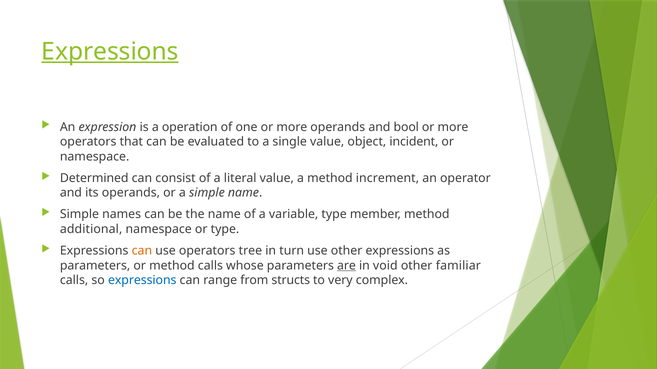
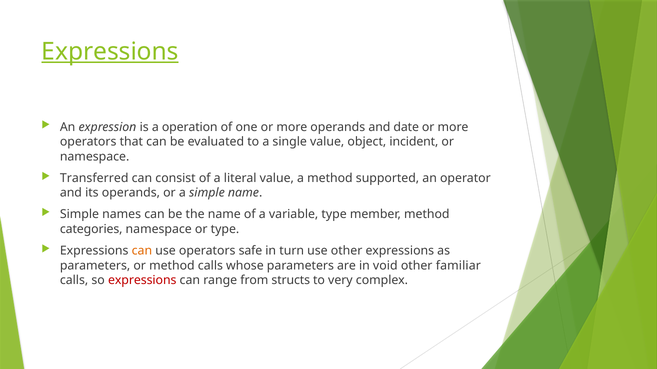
bool: bool -> date (406, 127)
Determined: Determined -> Transferred (94, 178)
increment: increment -> supported (388, 178)
additional: additional -> categories (91, 230)
tree: tree -> safe (250, 251)
are underline: present -> none (347, 266)
expressions colour: blue -> red (142, 281)
